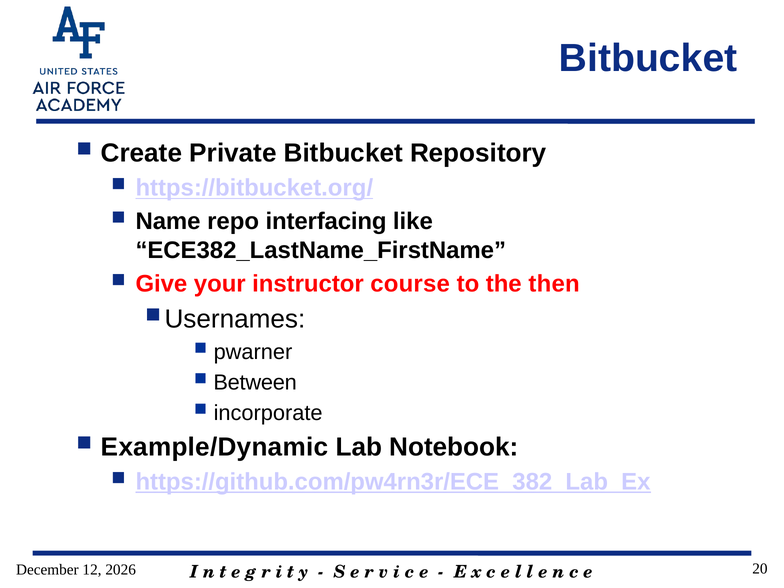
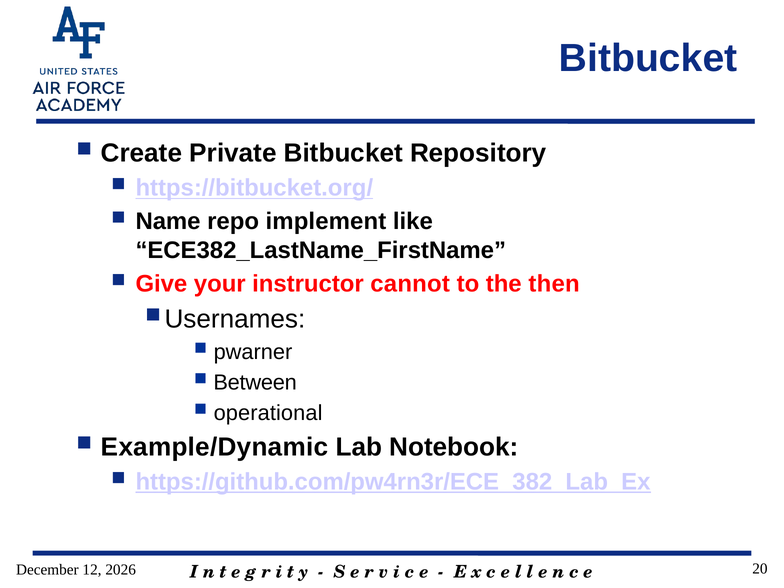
interfacing: interfacing -> implement (326, 221)
course: course -> cannot (410, 284)
incorporate: incorporate -> operational (268, 413)
